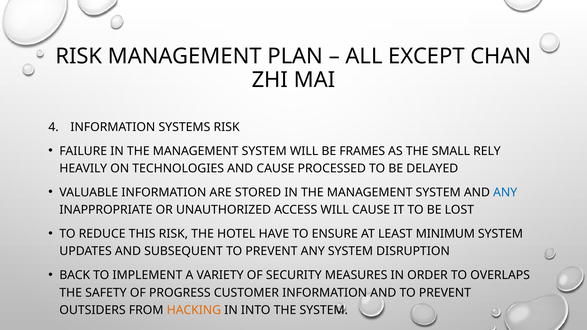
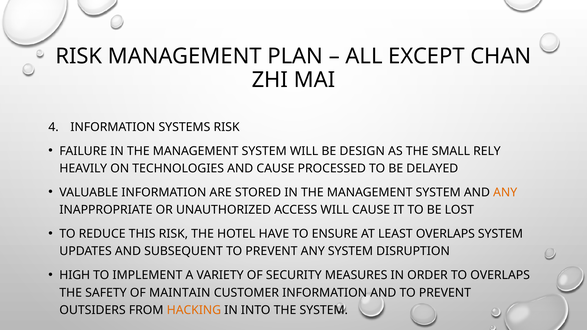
FRAMES: FRAMES -> DESIGN (362, 151)
ANY colour: blue -> orange (505, 192)
LEAST MINIMUM: MINIMUM -> OVERLAPS (445, 234)
BACK: BACK -> HIGH (75, 275)
PROGRESS: PROGRESS -> MAINTAIN (180, 293)
